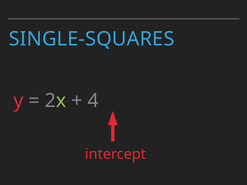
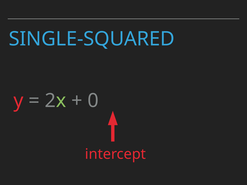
SINGLE-SQUARES: SINGLE-SQUARES -> SINGLE-SQUARED (92, 39)
4: 4 -> 0 (93, 101)
